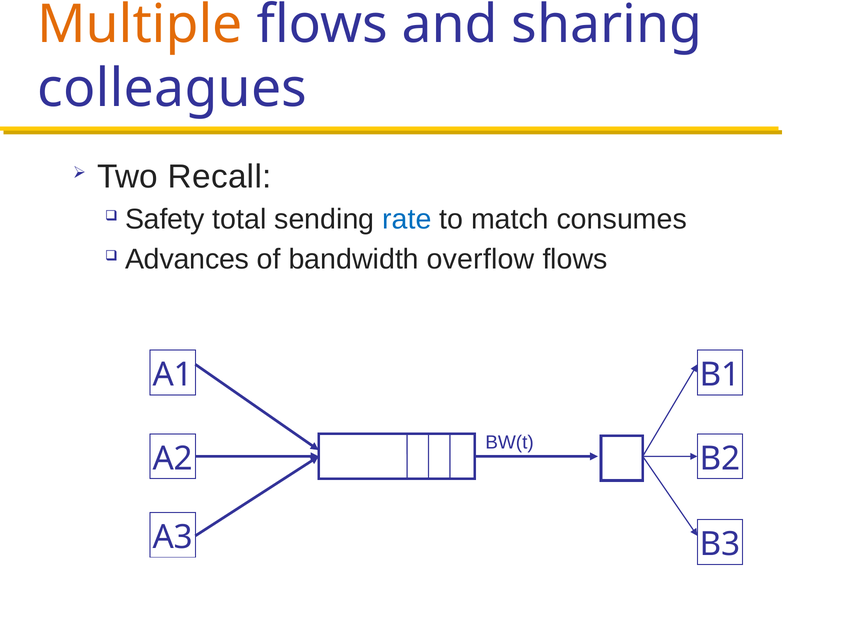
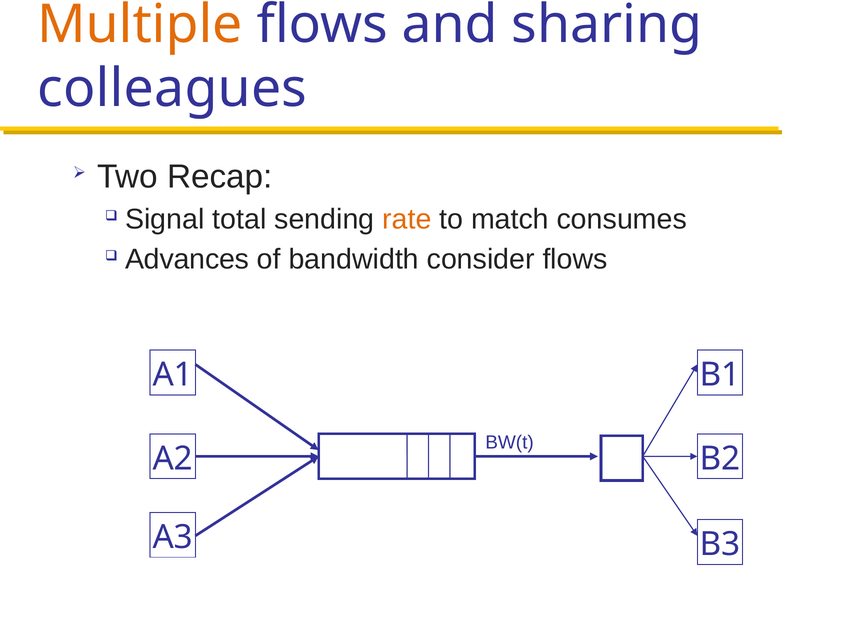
Recall: Recall -> Recap (220, 177)
Safety: Safety -> Signal (165, 219)
rate colour: blue -> orange (407, 219)
overflow: overflow -> consider (481, 259)
